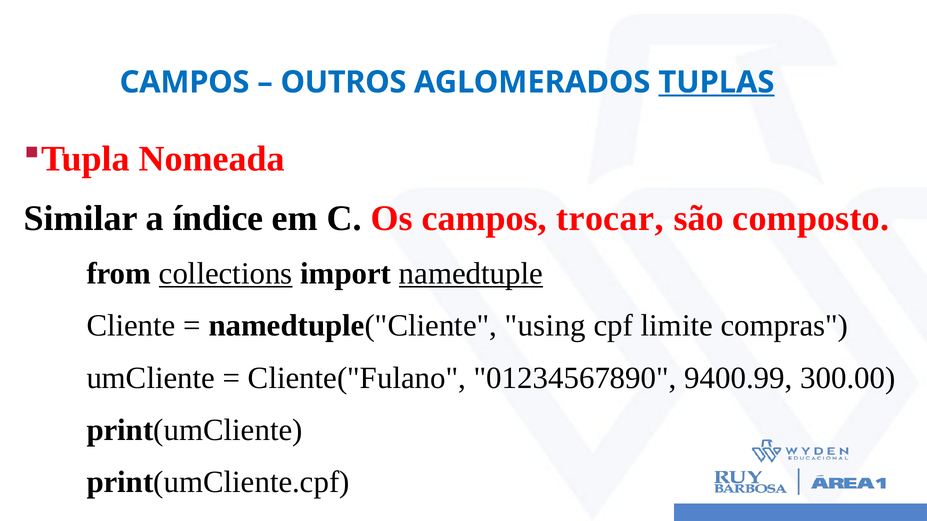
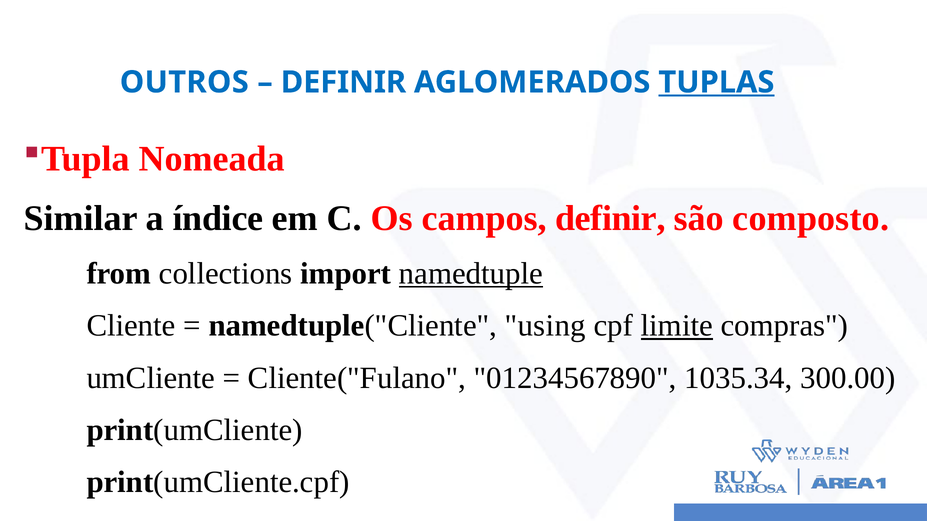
CAMPOS: CAMPOS -> OUTROS (184, 82)
OUTROS: OUTROS -> DEFINIR (343, 82)
campos trocar: trocar -> definir (610, 219)
collections underline: present -> none (226, 274)
limite underline: none -> present (677, 326)
9400.99: 9400.99 -> 1035.34 (739, 378)
